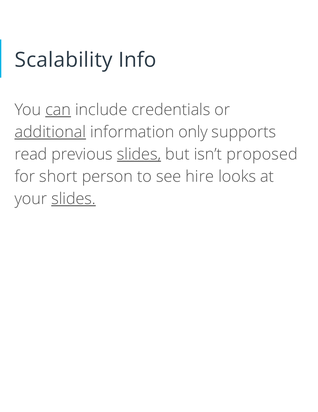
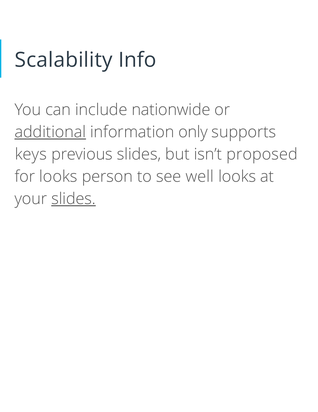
can underline: present -> none (58, 110)
credentials: credentials -> nationwide (171, 110)
read: read -> keys (31, 154)
slides underline: present -> none (139, 154)
for short: short -> looks (58, 176)
hire: hire -> well (200, 176)
